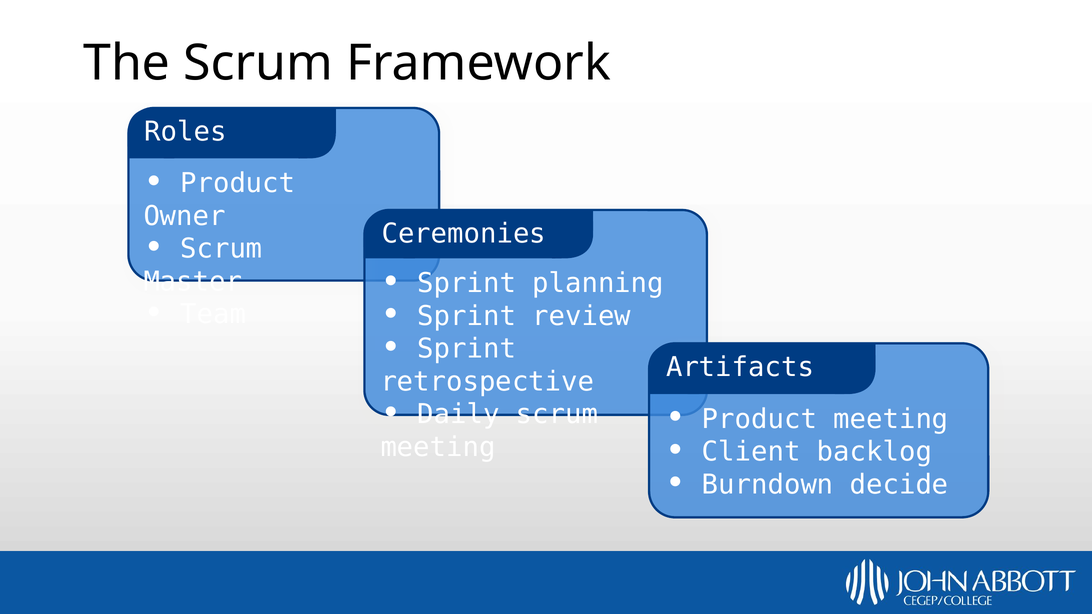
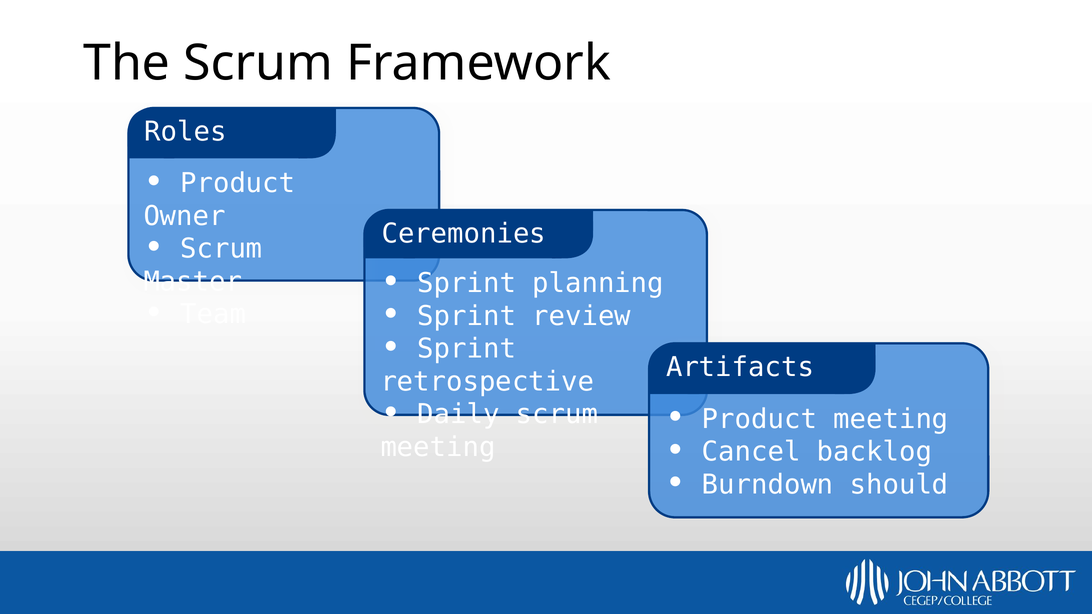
Client: Client -> Cancel (751, 452)
decide: decide -> should (899, 485)
